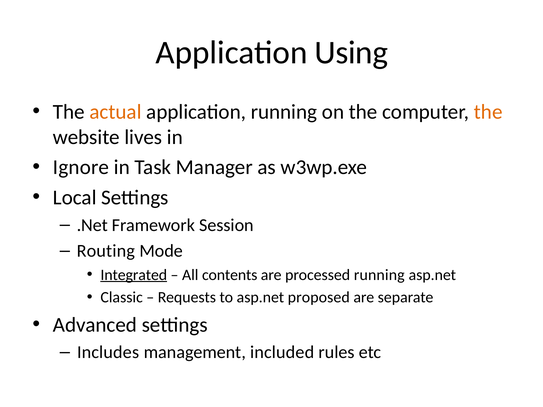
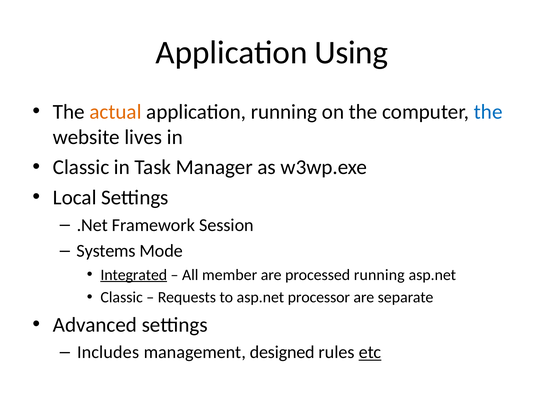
the colour: orange -> blue (488, 112)
Ignore: Ignore -> Classic (81, 167)
Routing: Routing -> Systems (106, 251)
contents: contents -> member (230, 275)
proposed: proposed -> processor (319, 298)
included: included -> designed (282, 353)
etc underline: none -> present (370, 353)
